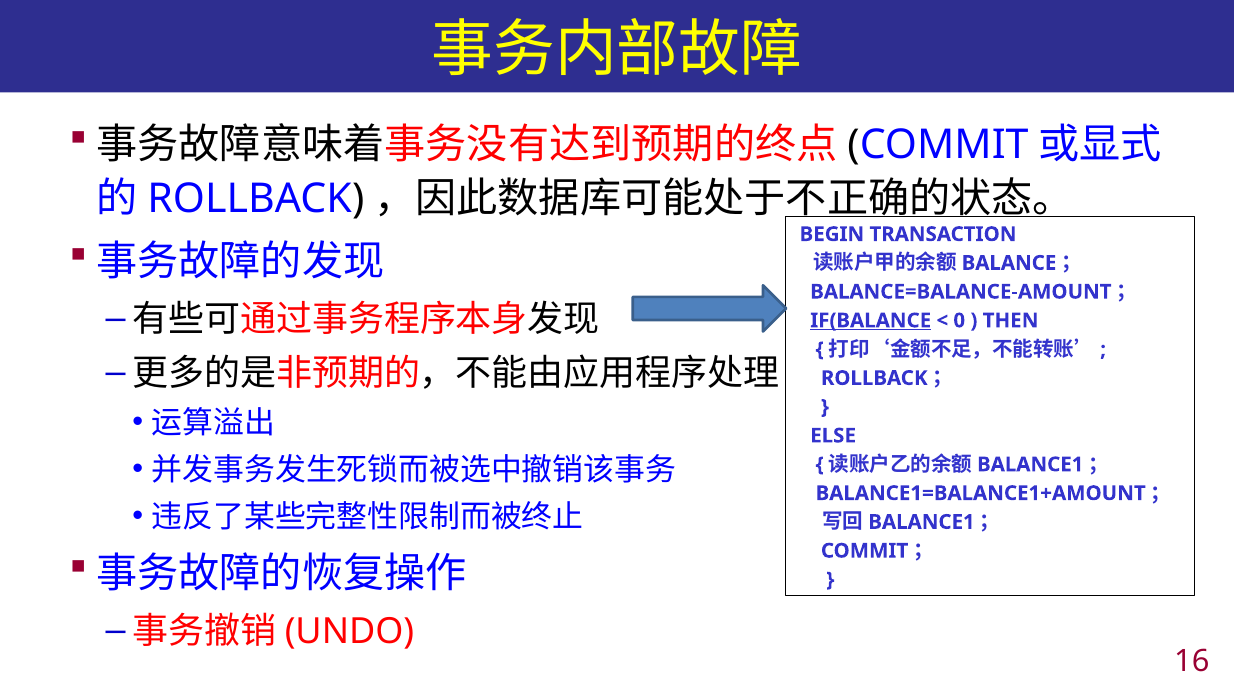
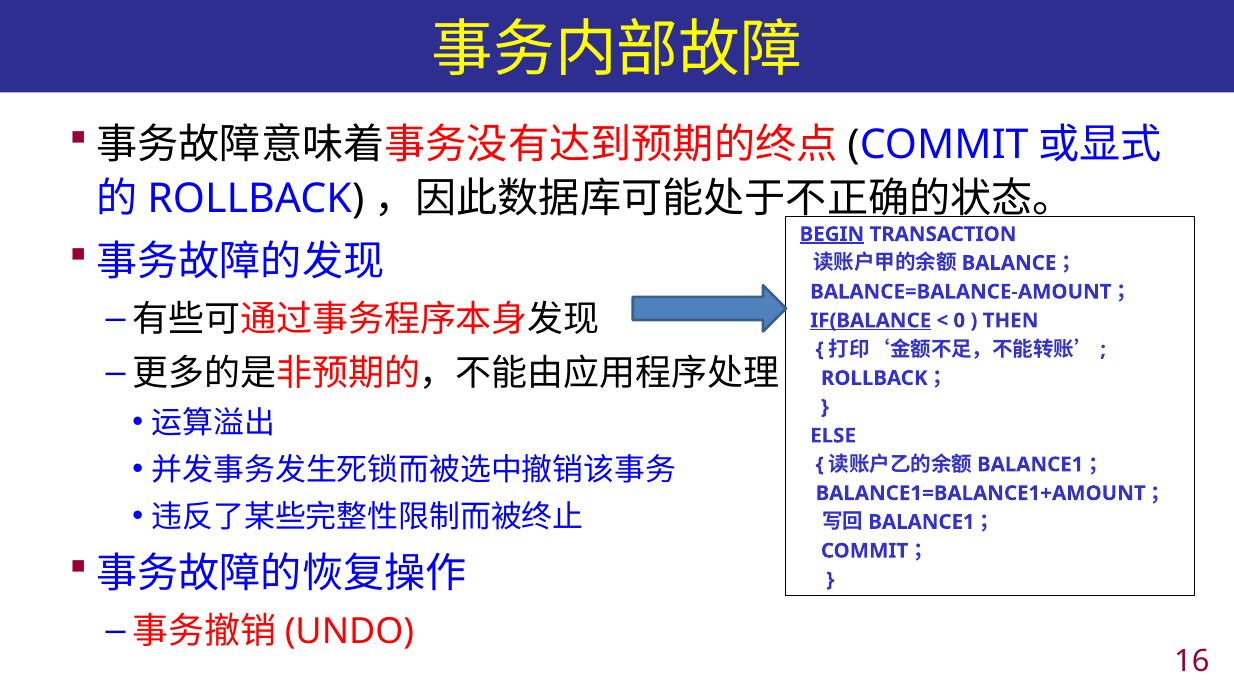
BEGIN underline: none -> present (832, 234)
